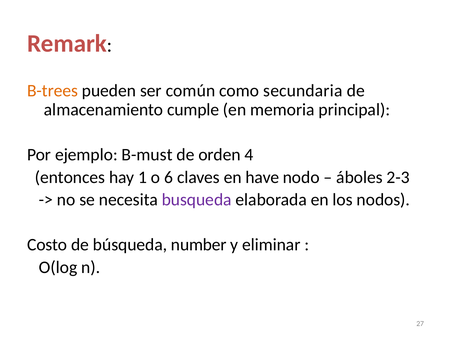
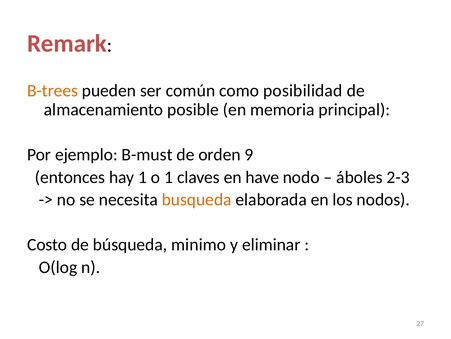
secundaria: secundaria -> posibilidad (303, 91)
cumple: cumple -> posible (193, 110)
4: 4 -> 9 (249, 154)
o 6: 6 -> 1 (169, 177)
busqueda colour: purple -> orange (197, 199)
number: number -> minimo (199, 244)
